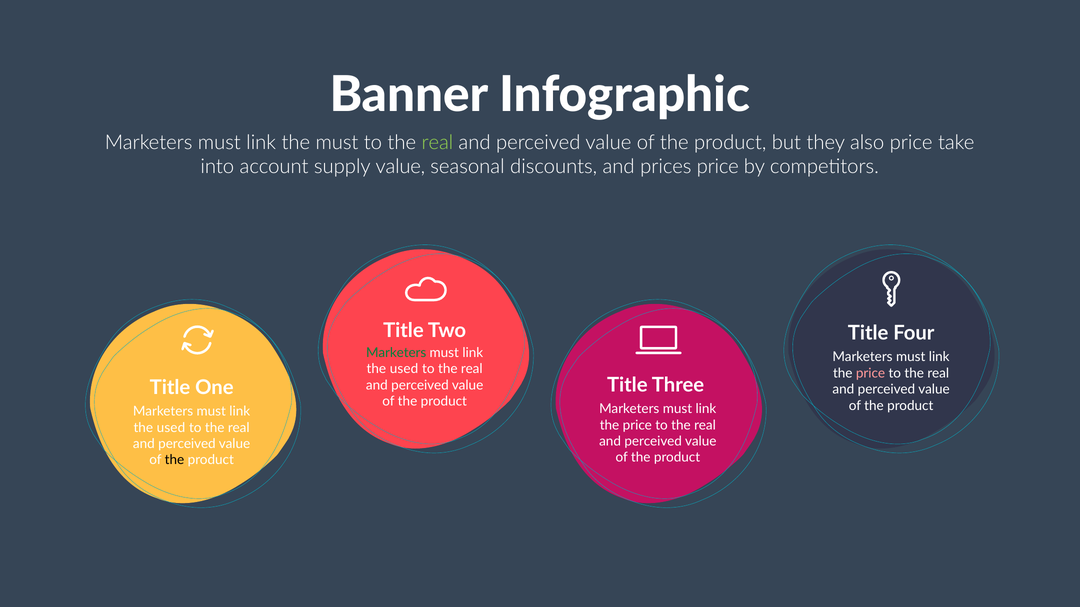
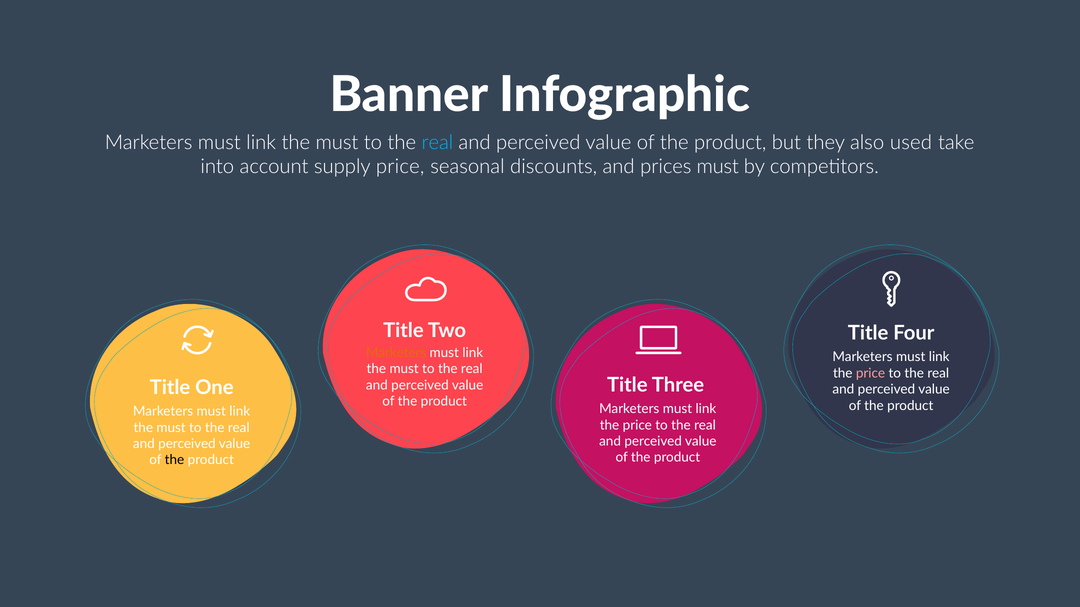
real colour: light green -> light blue (437, 143)
also price: price -> used (911, 143)
supply value: value -> price (400, 167)
prices price: price -> must (718, 167)
Marketers colour: green -> orange (396, 353)
used: used -> must (404, 369)
used: used -> must (171, 428)
